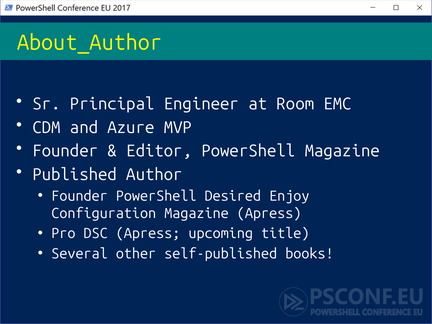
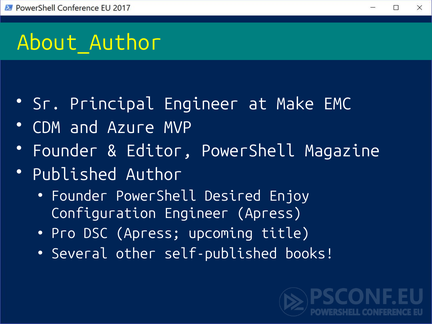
Room: Room -> Make (295, 104)
Configuration Magazine: Magazine -> Engineer (197, 213)
